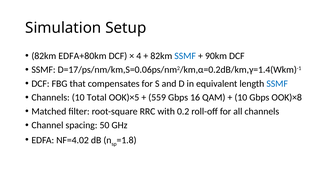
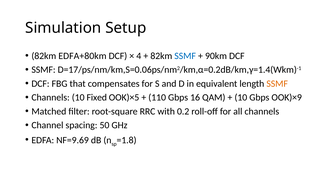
SSMF colour: blue -> orange (277, 84)
Total: Total -> Fixed (97, 98)
559: 559 -> 110 (157, 98)
OOK)×8: OOK)×8 -> OOK)×9 (287, 98)
NF=4.02: NF=4.02 -> NF=9.69 (73, 140)
